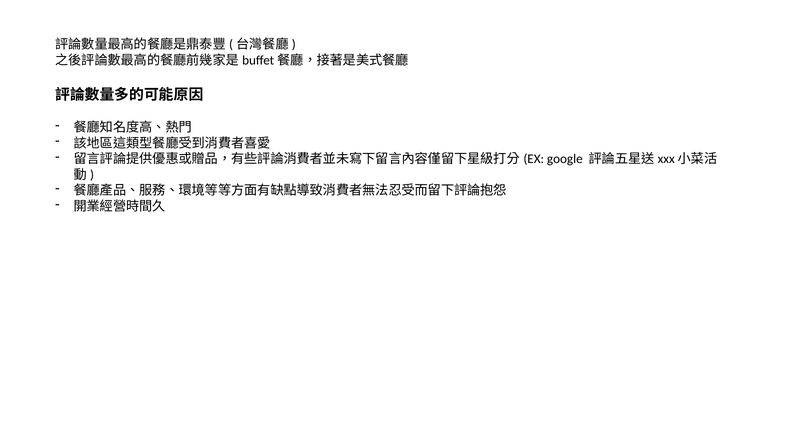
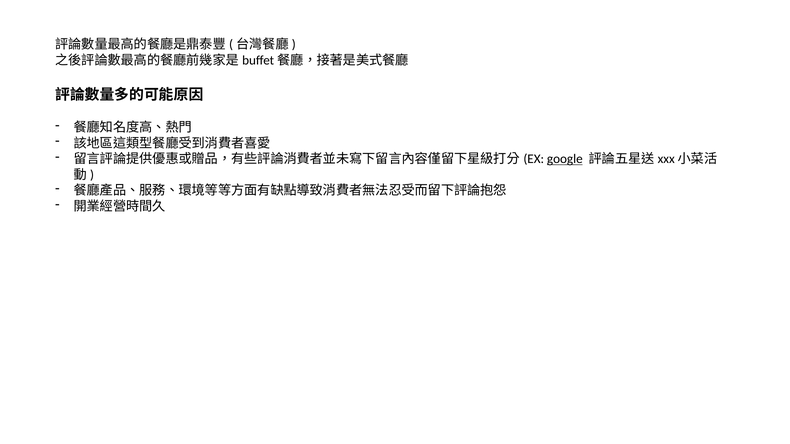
google underline: none -> present (565, 159)
